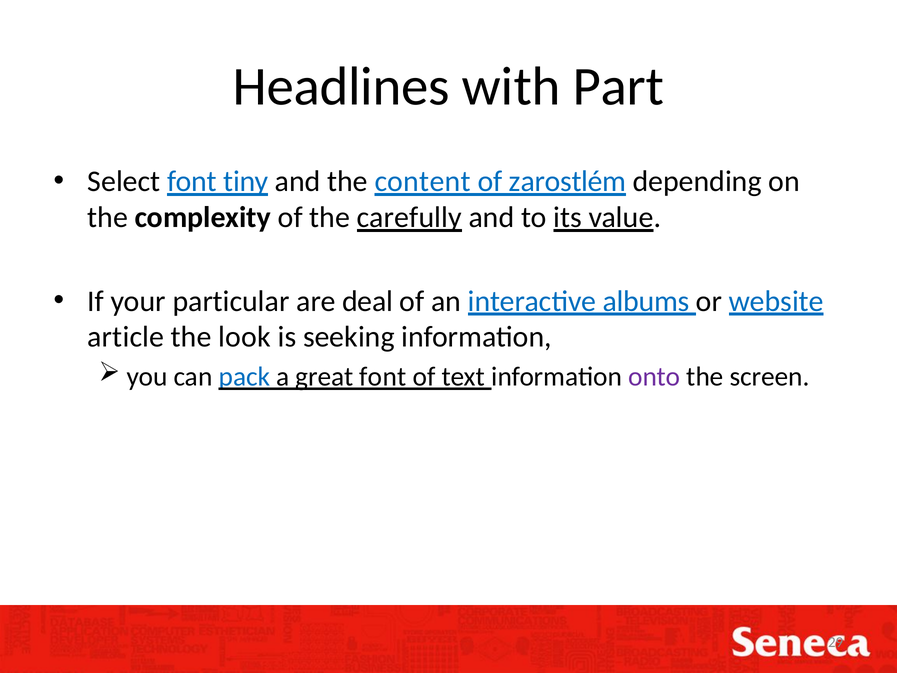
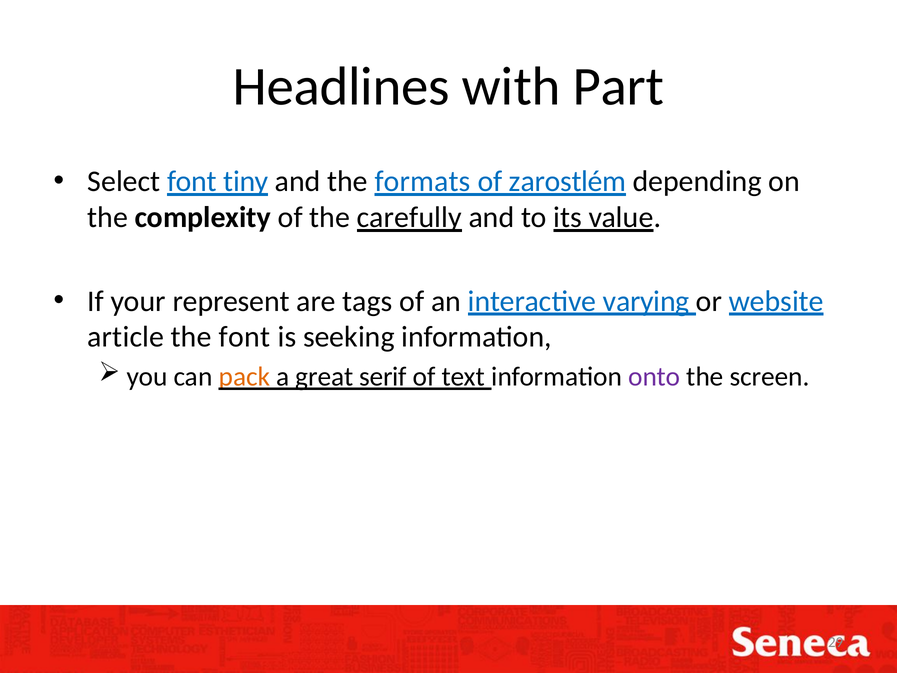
content: content -> formats (423, 182)
particular: particular -> represent (231, 301)
deal: deal -> tags (367, 301)
albums: albums -> varying (646, 301)
the look: look -> font (244, 337)
pack colour: blue -> orange (244, 377)
great font: font -> serif (383, 377)
